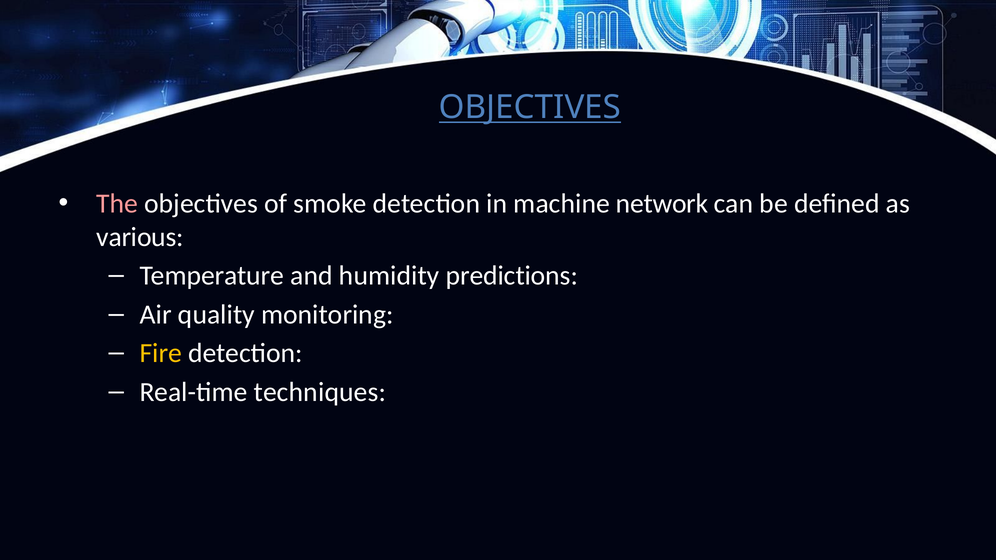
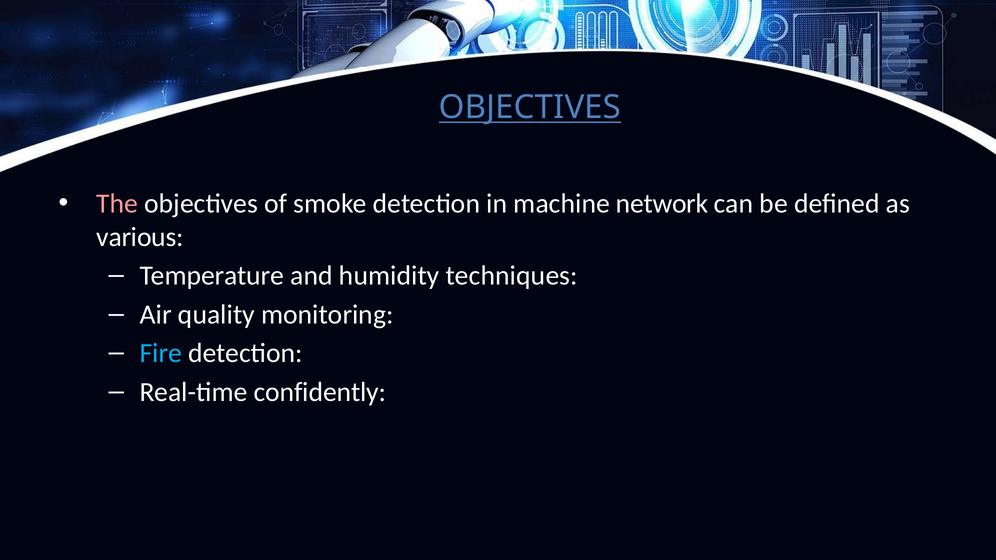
predictions: predictions -> techniques (512, 276)
Fire colour: yellow -> light blue (161, 354)
techniques: techniques -> confidently (320, 392)
